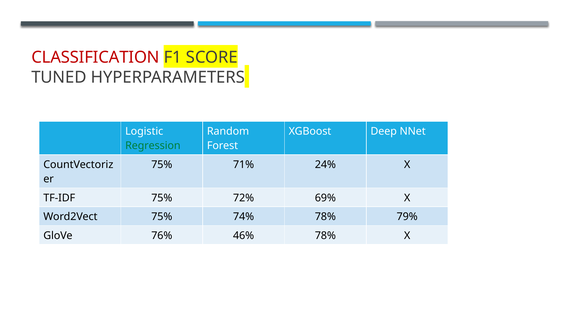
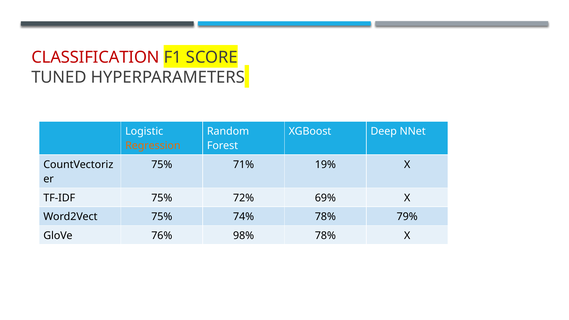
Regression colour: green -> orange (153, 146)
24%: 24% -> 19% (325, 165)
46%: 46% -> 98% (244, 236)
